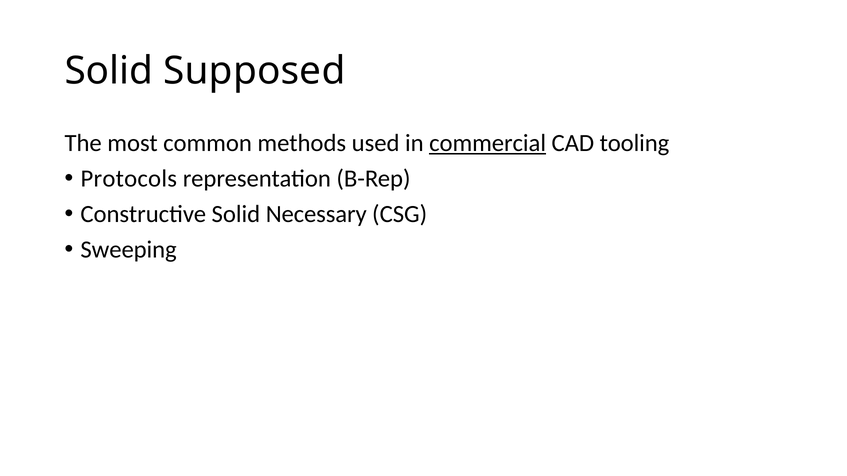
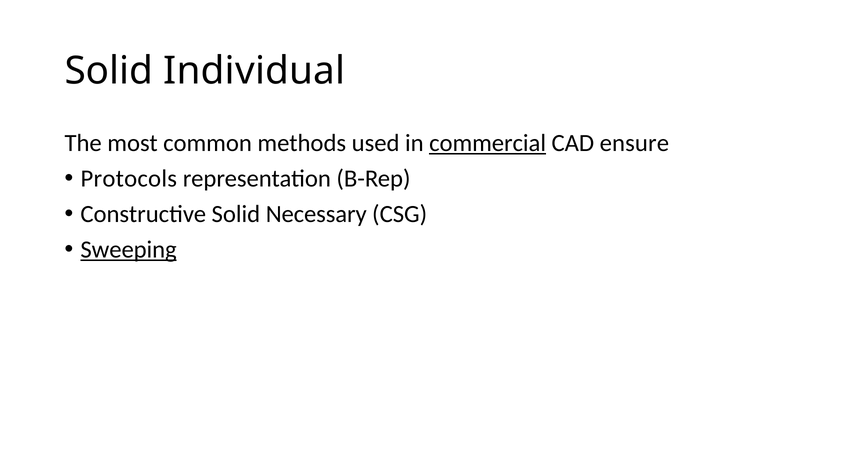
Supposed: Supposed -> Individual (254, 71)
tooling: tooling -> ensure (634, 143)
Sweeping underline: none -> present (129, 250)
